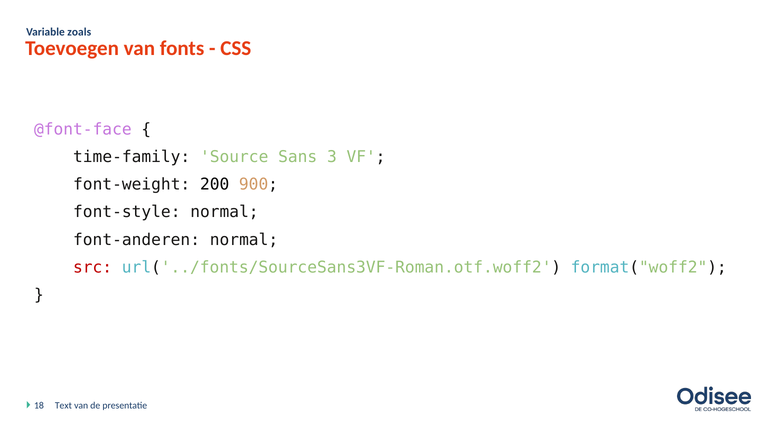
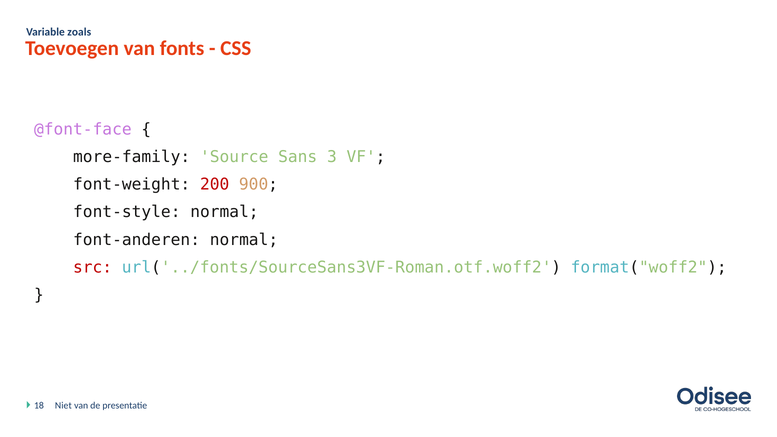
time-family: time-family -> more-family (132, 157)
200 colour: black -> red (215, 185)
Text: Text -> Niet (63, 406)
